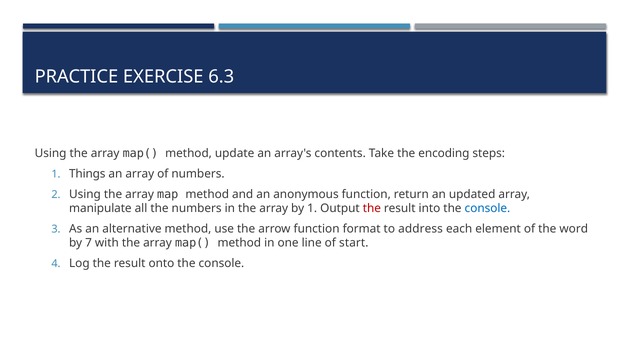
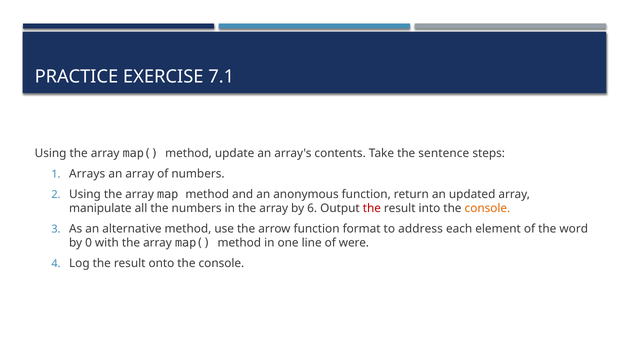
6.3: 6.3 -> 7.1 (221, 76)
encoding: encoding -> sentence (444, 153)
Things: Things -> Arrays (87, 174)
by 1: 1 -> 6 (312, 208)
console colour: blue -> orange (487, 208)
7: 7 -> 0 (89, 243)
start: start -> were (354, 243)
